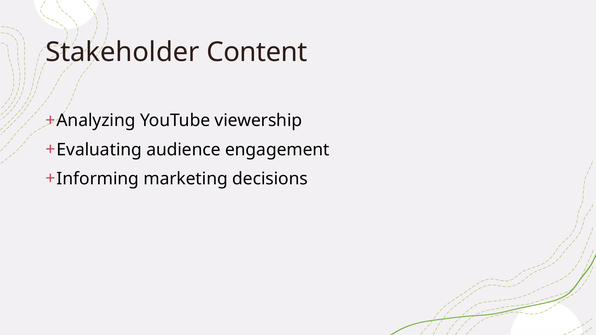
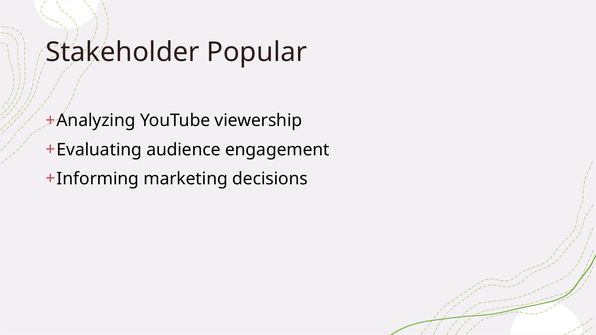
Content: Content -> Popular (257, 52)
